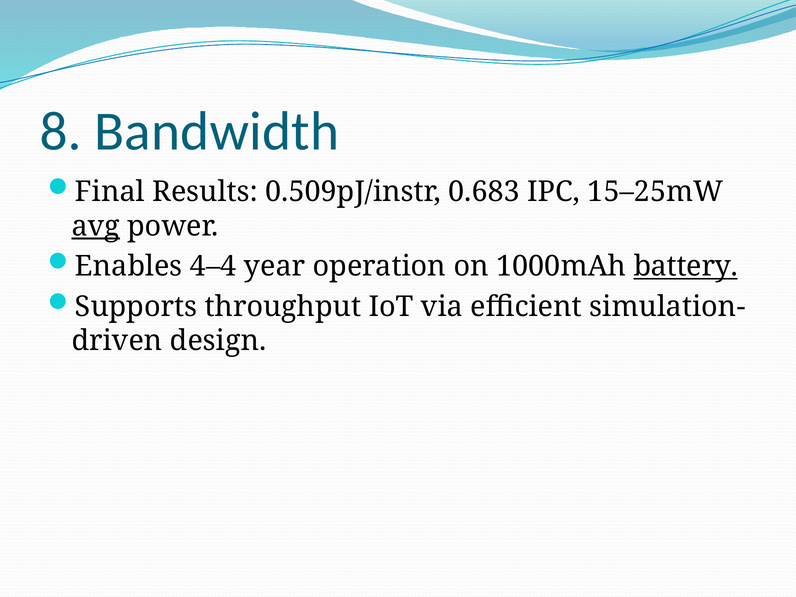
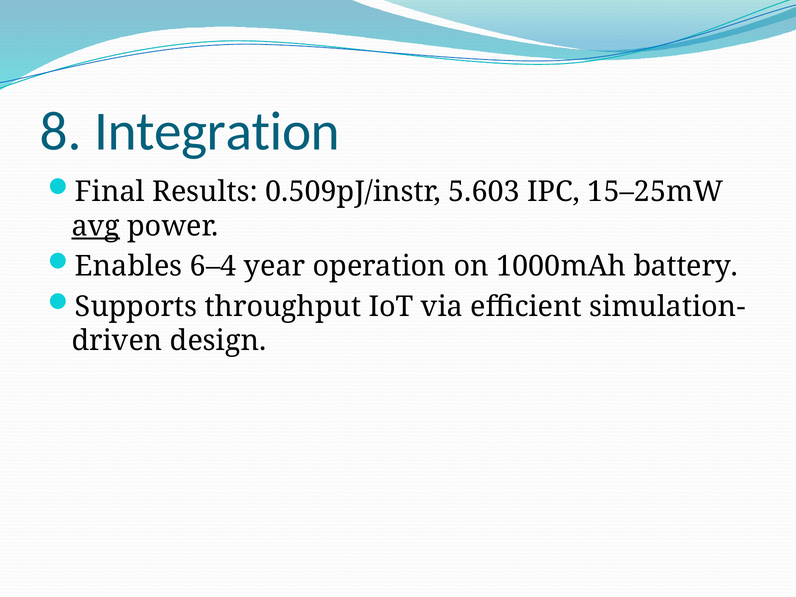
Bandwidth: Bandwidth -> Integration (217, 131)
0.683: 0.683 -> 5.603 (484, 192)
4–4: 4–4 -> 6–4 (213, 266)
battery underline: present -> none (686, 266)
